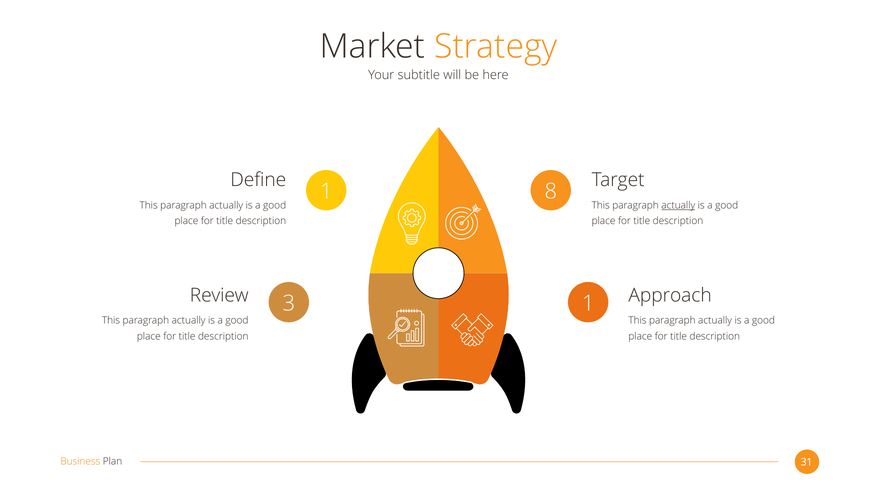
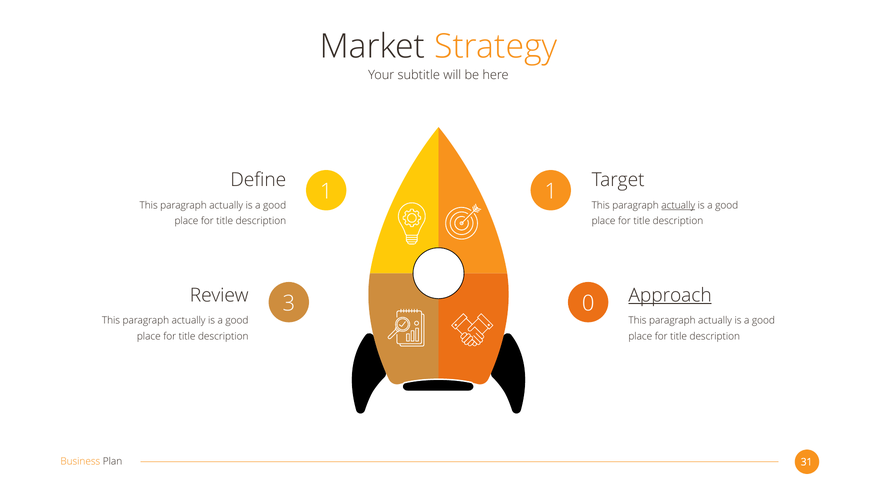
1 8: 8 -> 1 (551, 192)
Approach underline: none -> present (670, 295)
3 1: 1 -> 0 (588, 304)
